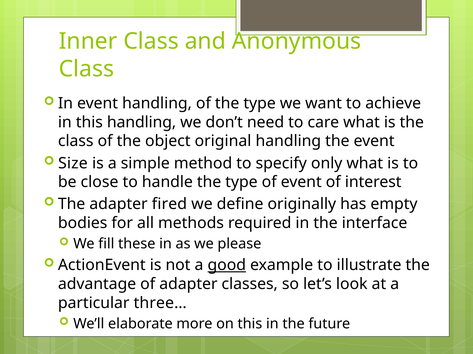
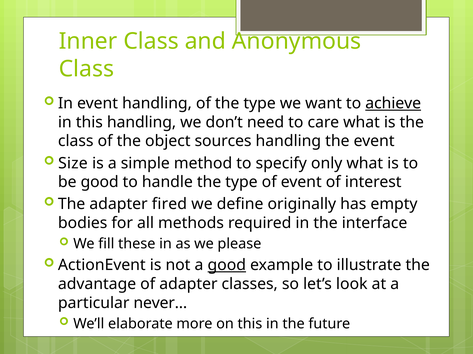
achieve underline: none -> present (393, 104)
original: original -> sources (223, 141)
be close: close -> good (100, 182)
three…: three… -> never… (160, 304)
